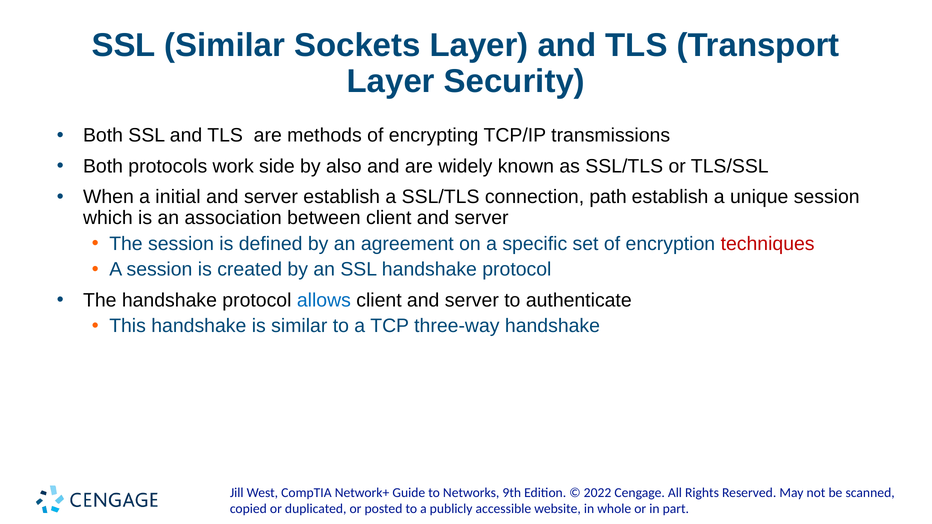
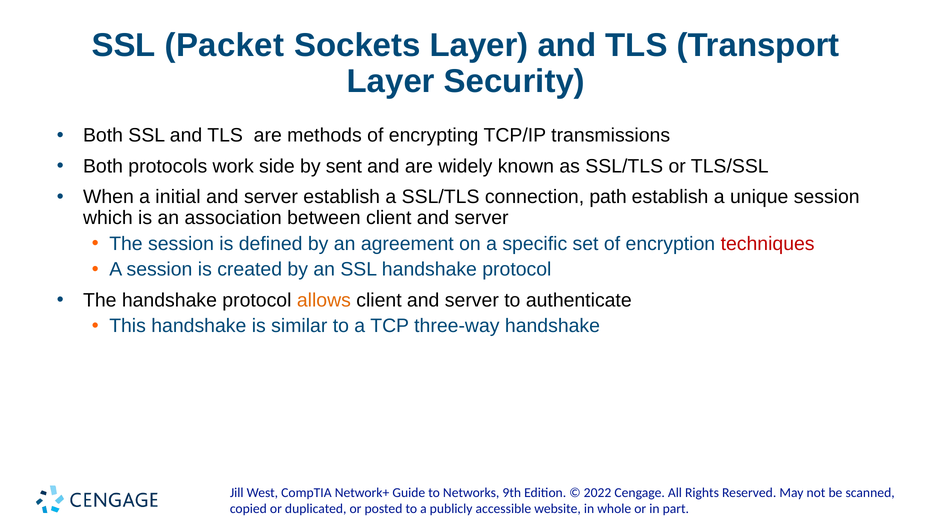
SSL Similar: Similar -> Packet (224, 46)
also: also -> sent (344, 166)
allows colour: blue -> orange (324, 300)
